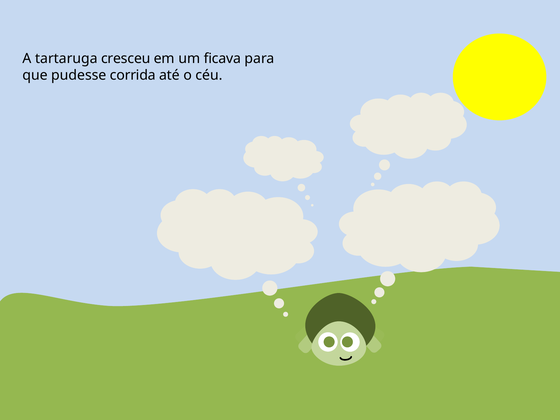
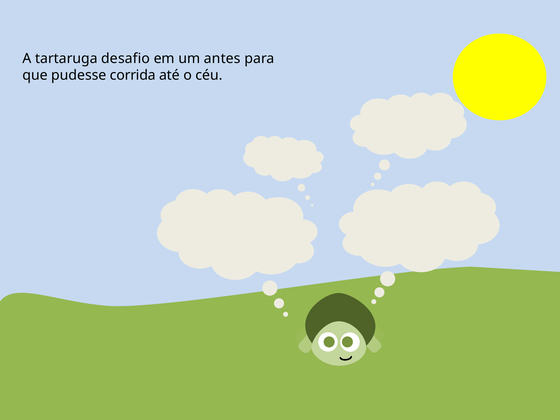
cresceu: cresceu -> desafio (126, 58)
ficava: ficava -> antes (222, 58)
